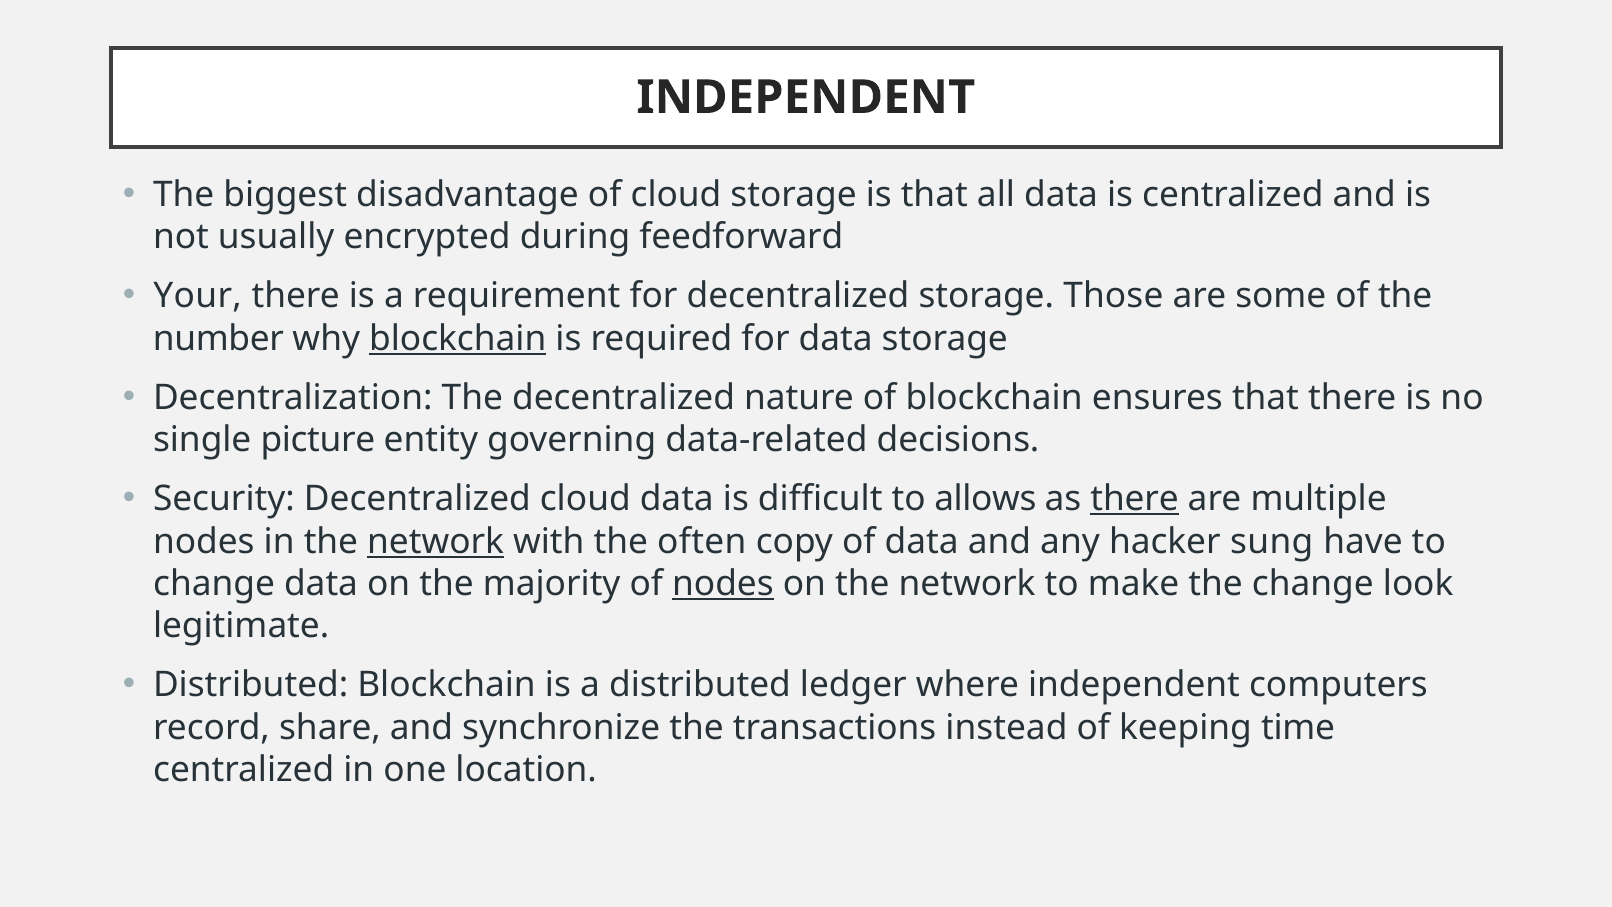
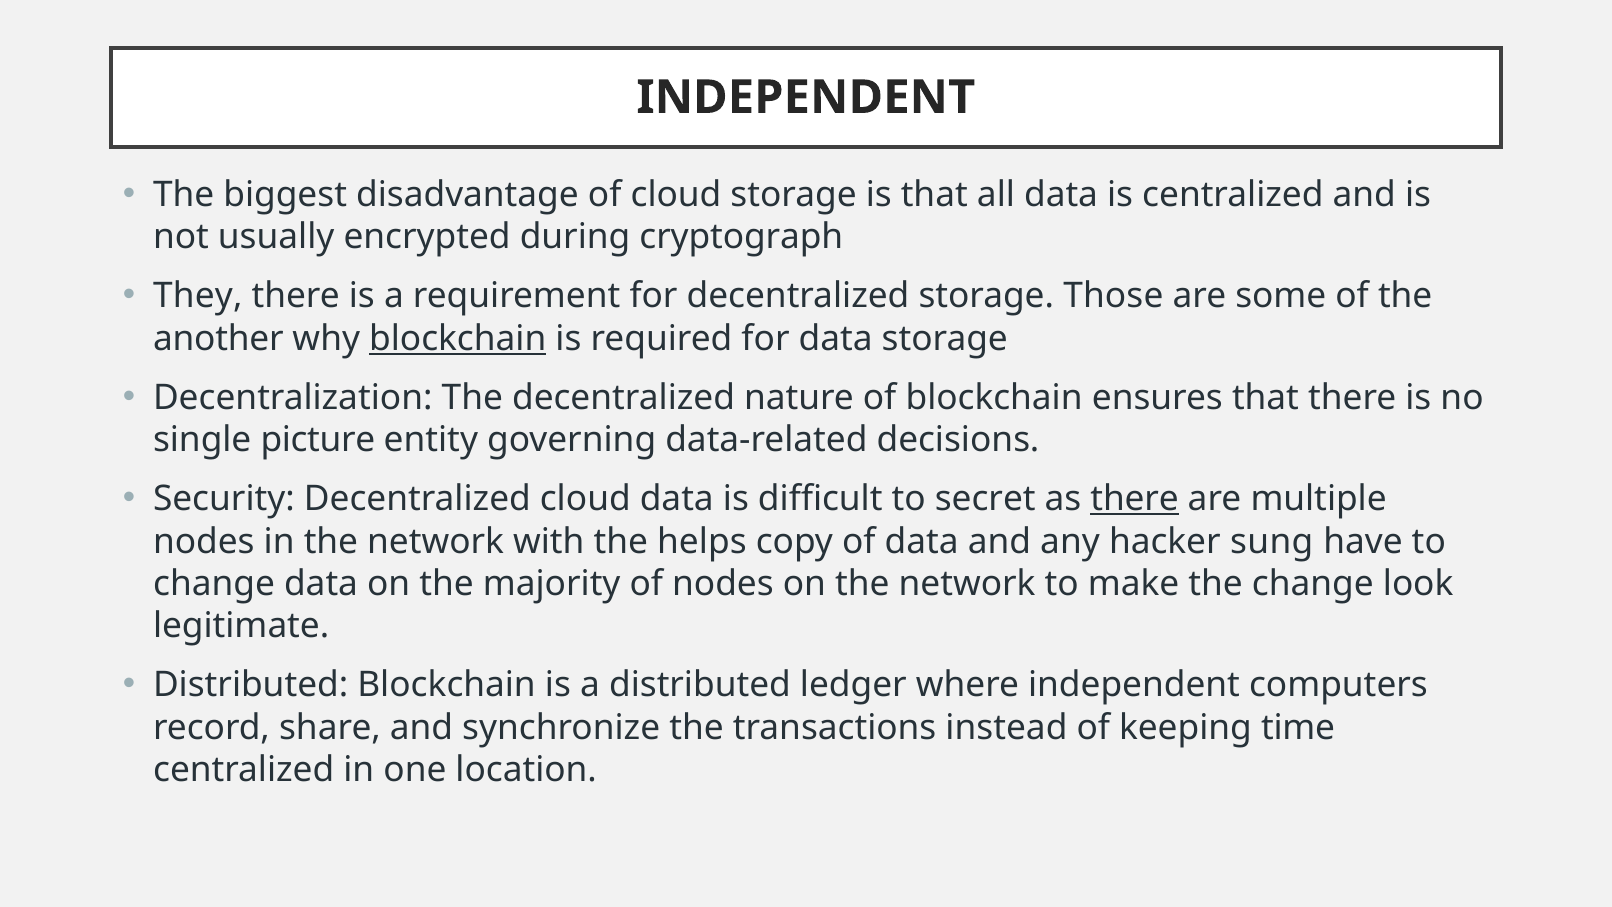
feedforward: feedforward -> cryptograph (741, 237)
Your: Your -> They (198, 296)
number: number -> another (218, 338)
allows: allows -> secret (985, 499)
network underline: present -> none (436, 541)
often: often -> helps (702, 541)
nodes underline: present -> none (723, 584)
